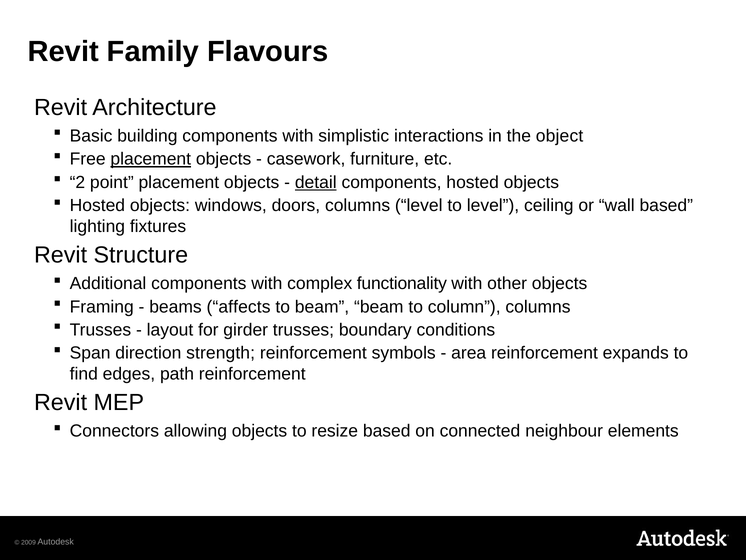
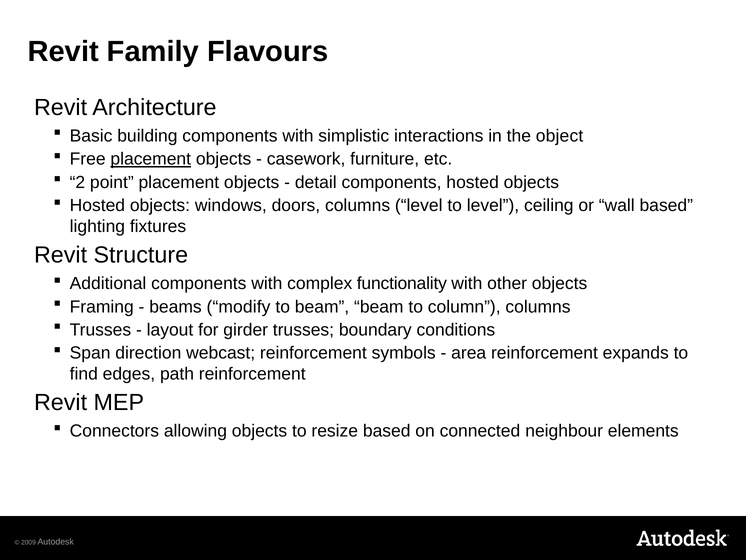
detail underline: present -> none (316, 182)
affects: affects -> modify (239, 306)
strength: strength -> webcast (221, 353)
